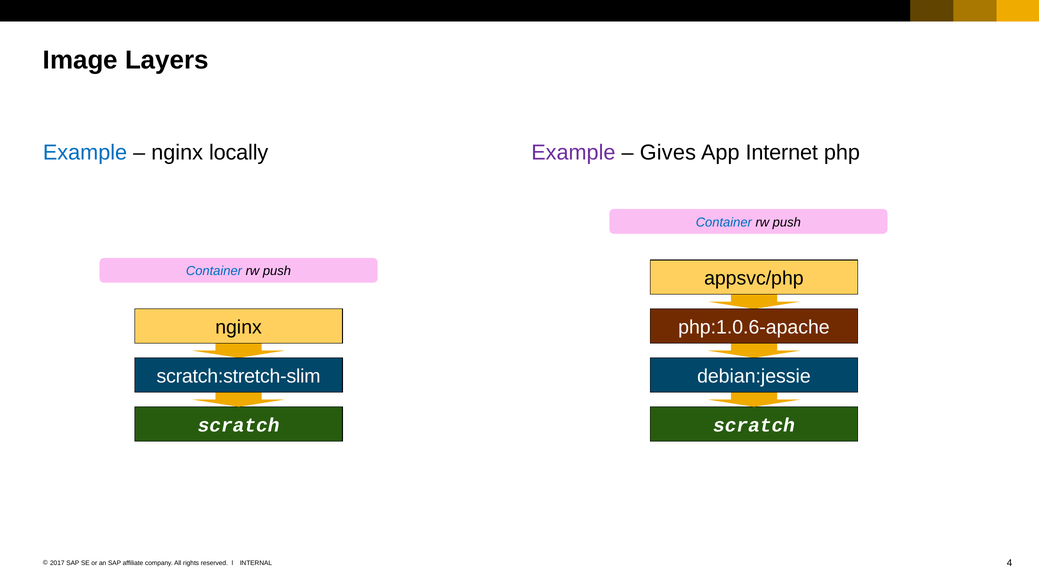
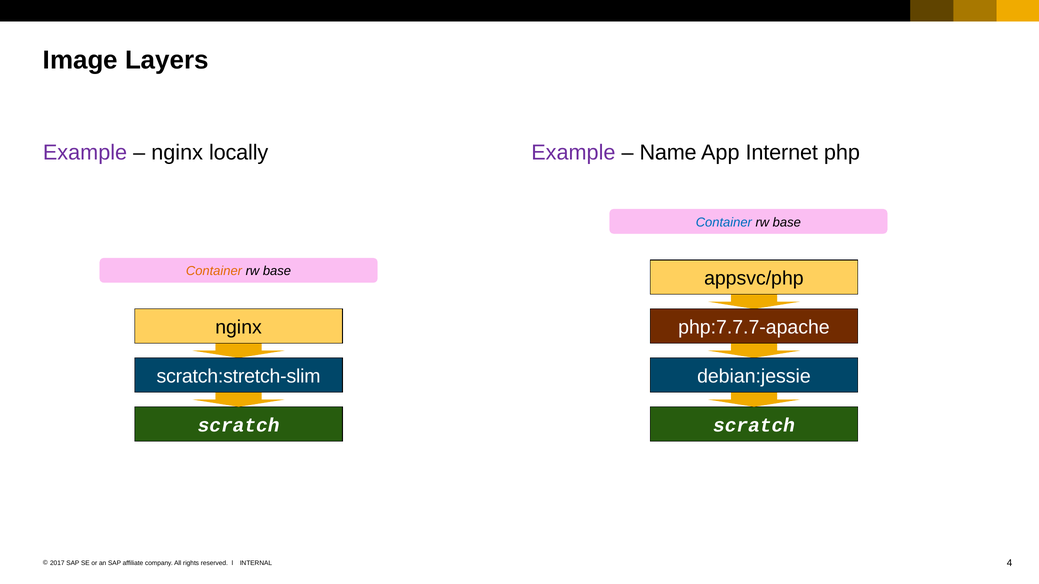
Example colour: blue -> purple (85, 153)
Gives: Gives -> Name (668, 152)
push: push -> base (787, 222)
Container colour: blue -> orange (214, 271)
push: push -> base (277, 271)
php:1.0.6-apache: php:1.0.6-apache -> php:7.7.7-apache (754, 328)
